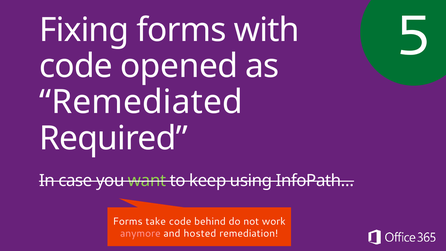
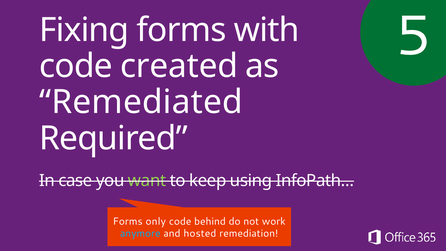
opened: opened -> created (179, 66)
take: take -> only (156, 221)
anymore colour: pink -> light blue (140, 234)
